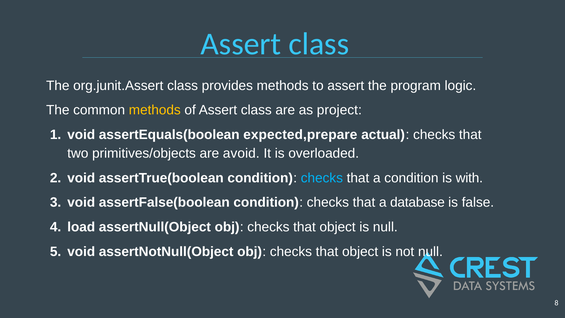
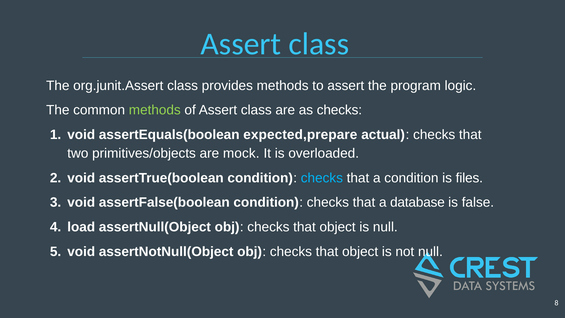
methods colour: yellow -> light green (155, 110)
as project: project -> checks (339, 110)
avoid: avoid -> mock (241, 153)
with: with -> files (469, 178)
